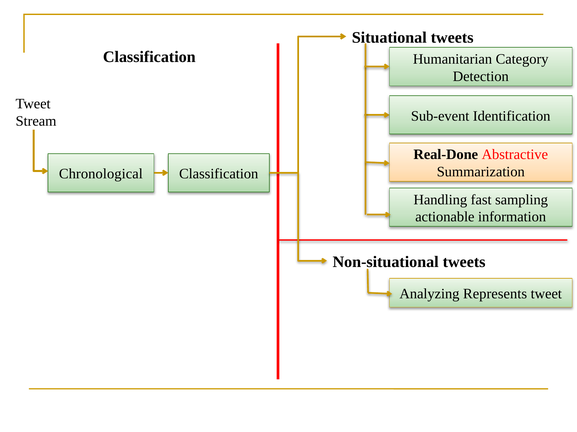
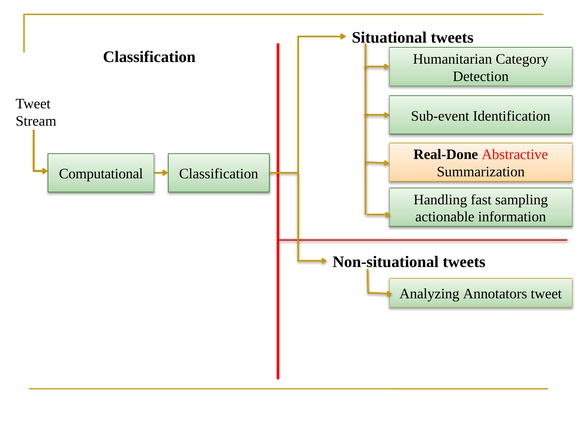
Chronological: Chronological -> Computational (101, 174)
Represents: Represents -> Annotators (495, 294)
